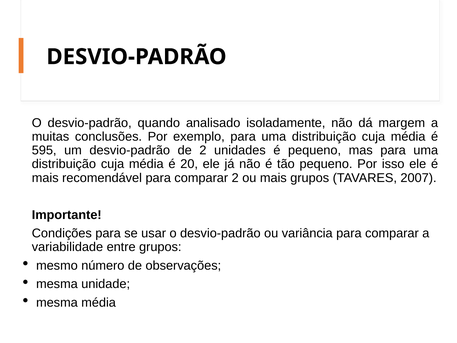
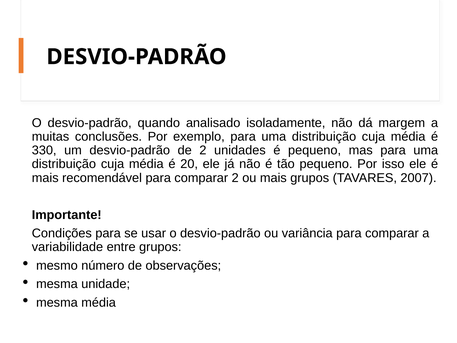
595: 595 -> 330 (44, 150)
